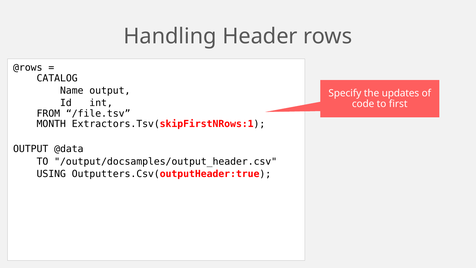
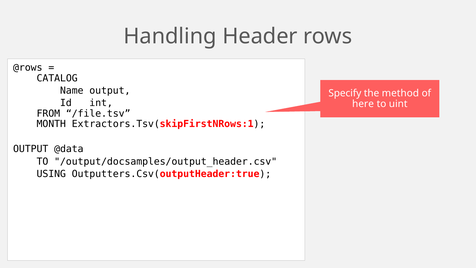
updates: updates -> method (400, 93)
code: code -> here (363, 104)
first: first -> uint (398, 104)
